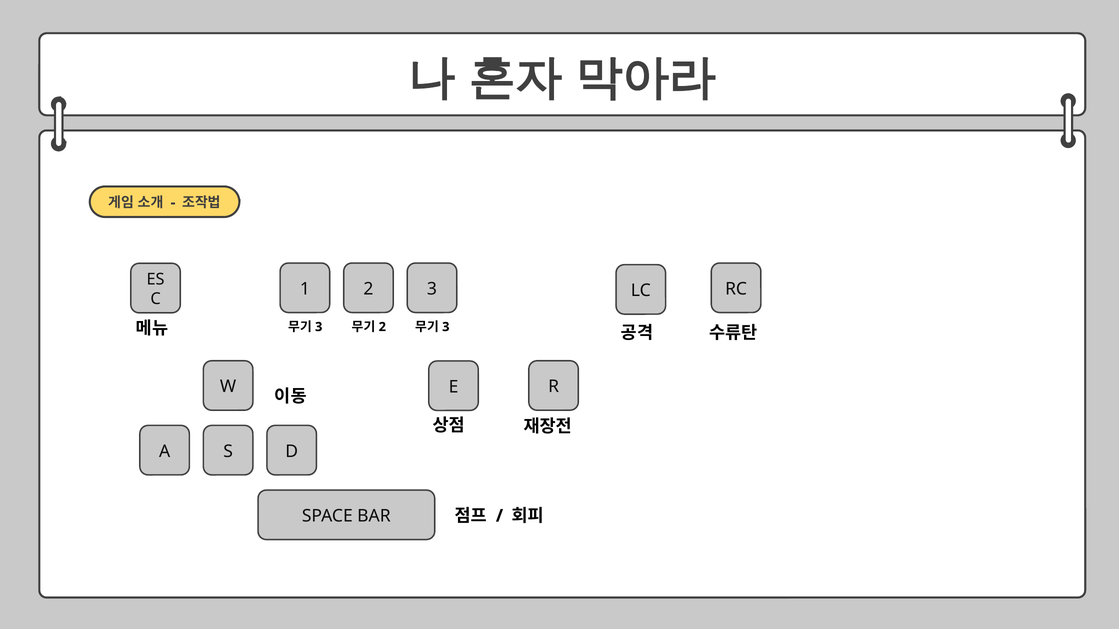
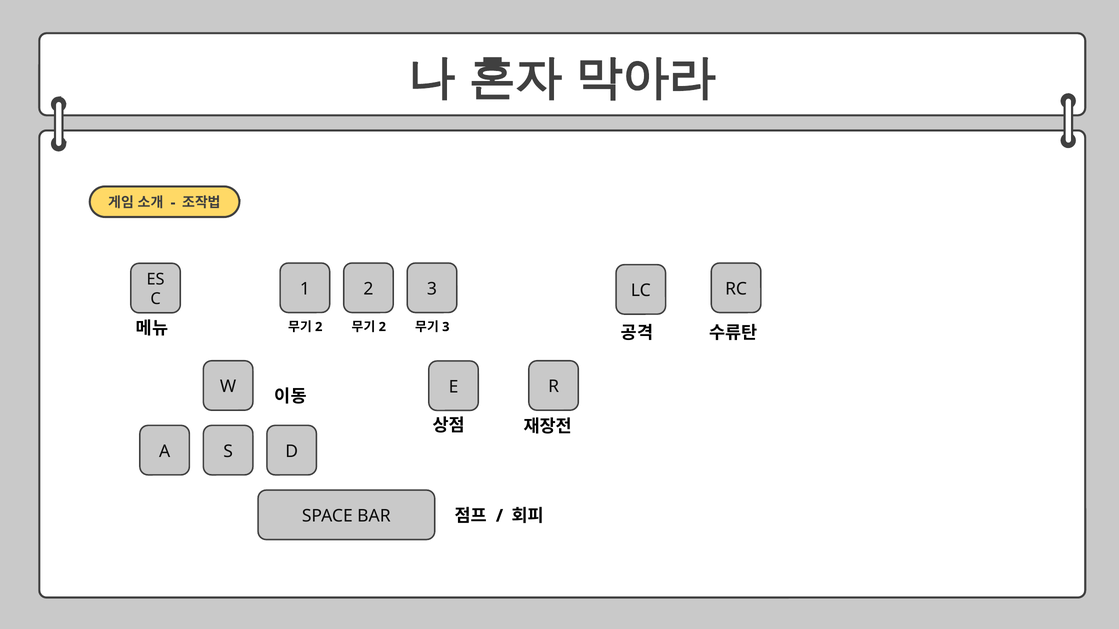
3: 3 -> 2 (319, 327)
